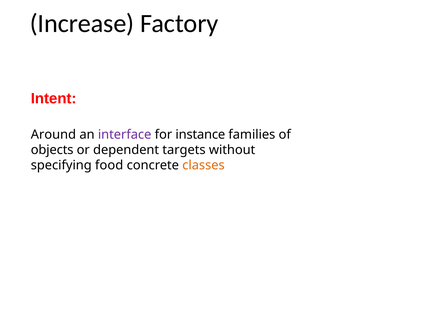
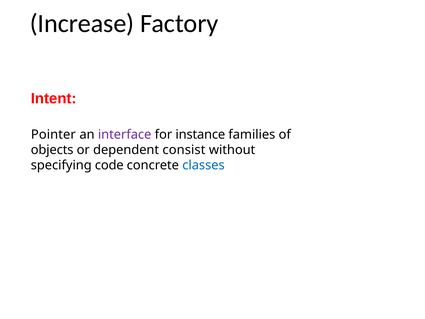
Around: Around -> Pointer (53, 134)
targets: targets -> consist (184, 150)
food: food -> code (109, 165)
classes colour: orange -> blue (203, 165)
